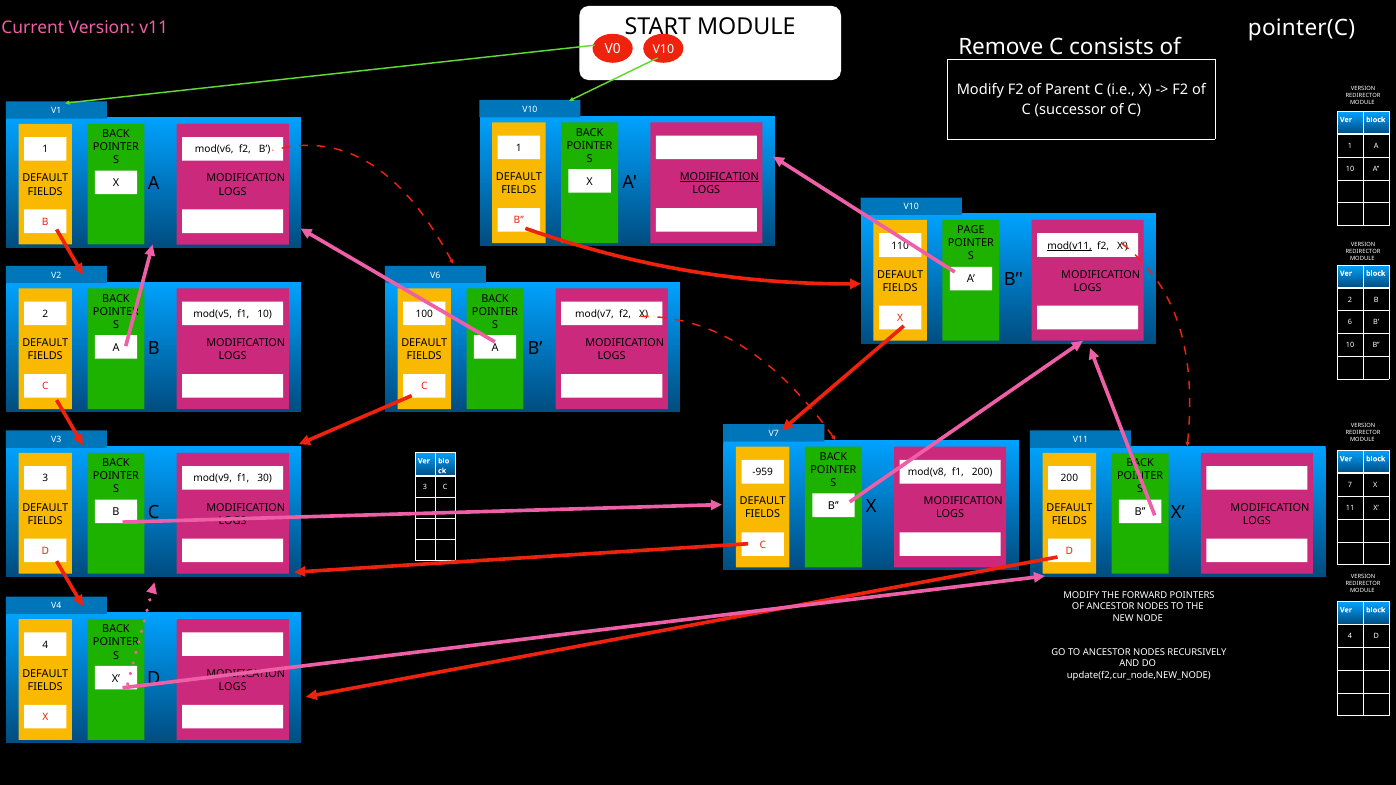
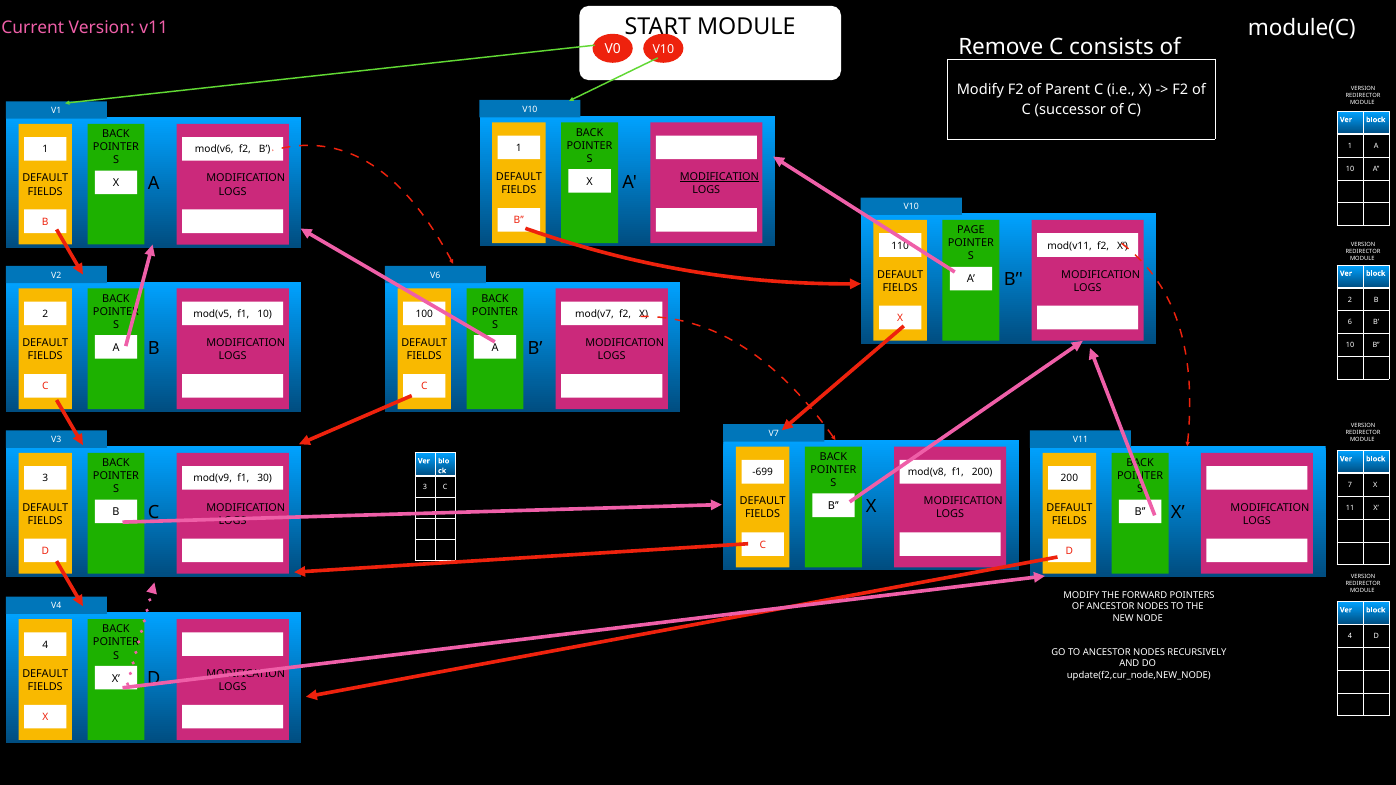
pointer(C: pointer(C -> module(C (1302, 28)
mod(v11 underline: present -> none (1070, 246)
-959: -959 -> -699 (763, 473)
